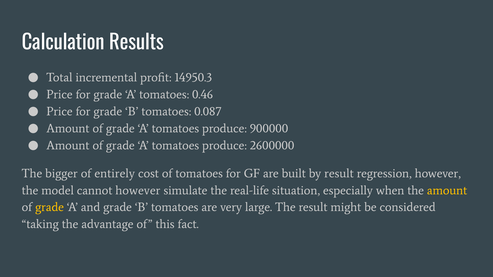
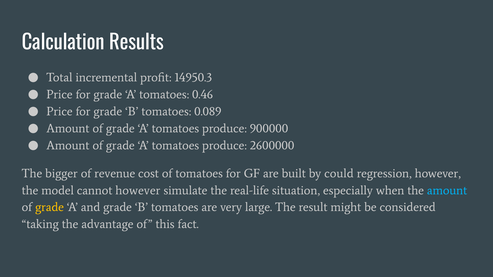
0.087: 0.087 -> 0.089 (208, 112)
entirely: entirely -> revenue (115, 173)
by result: result -> could (339, 173)
amount colour: yellow -> light blue (447, 190)
